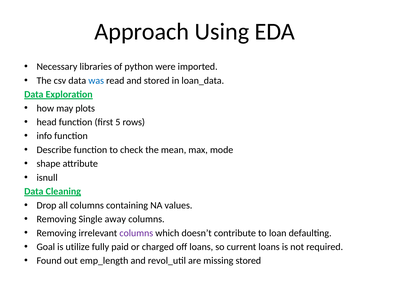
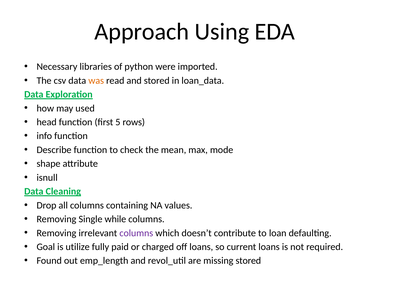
was colour: blue -> orange (96, 81)
plots: plots -> used (85, 108)
away: away -> while (115, 219)
